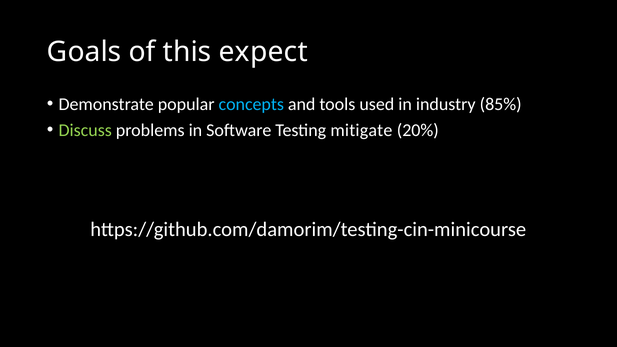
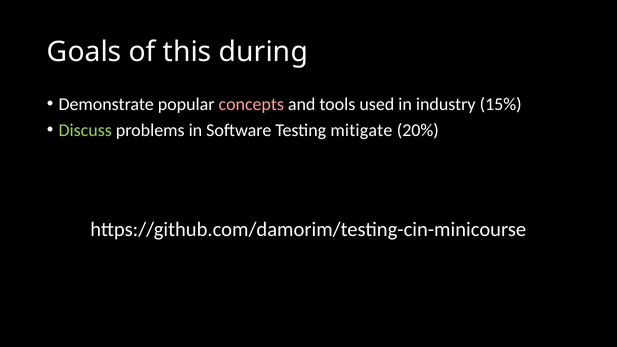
expect: expect -> during (263, 52)
concepts colour: light blue -> pink (251, 104)
85%: 85% -> 15% (501, 104)
